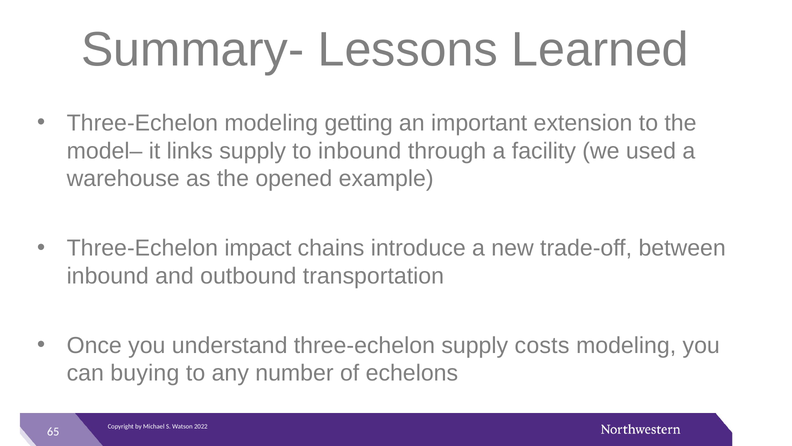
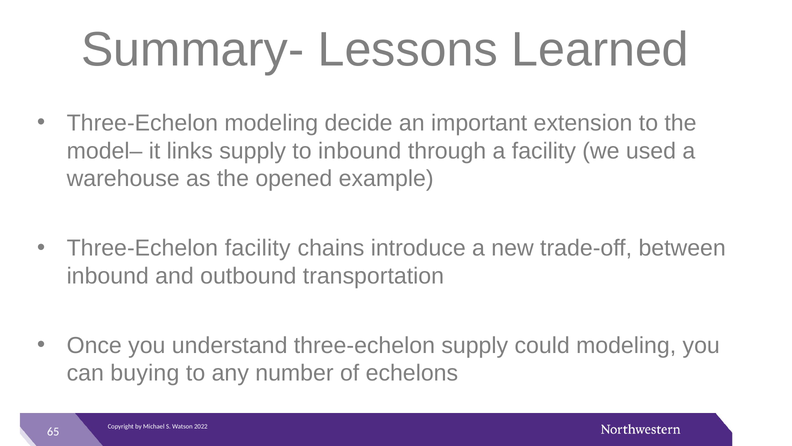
getting: getting -> decide (359, 123)
Three-Echelon impact: impact -> facility (258, 248)
costs: costs -> could (542, 345)
